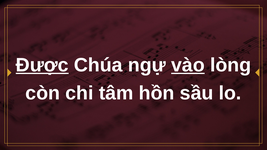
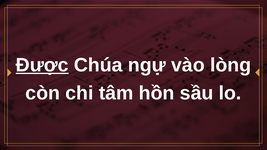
vào underline: present -> none (188, 65)
